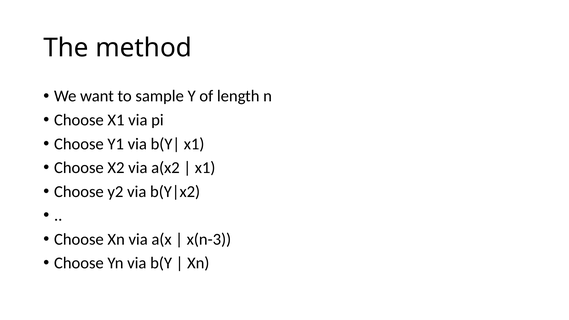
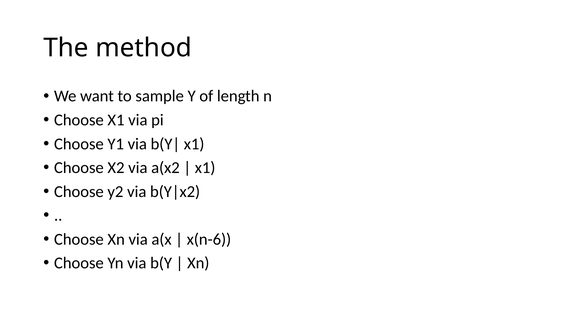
x(n-3: x(n-3 -> x(n-6 (209, 239)
